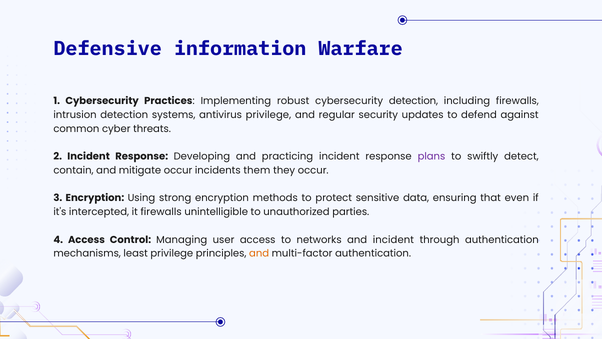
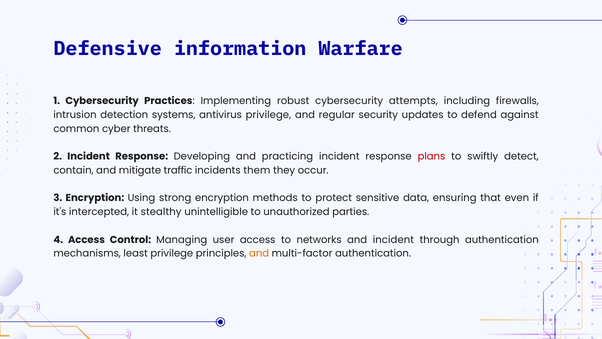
cybersecurity detection: detection -> attempts (413, 101)
plans colour: purple -> red (431, 156)
mitigate occur: occur -> traffic (178, 170)
it firewalls: firewalls -> stealthy (161, 212)
